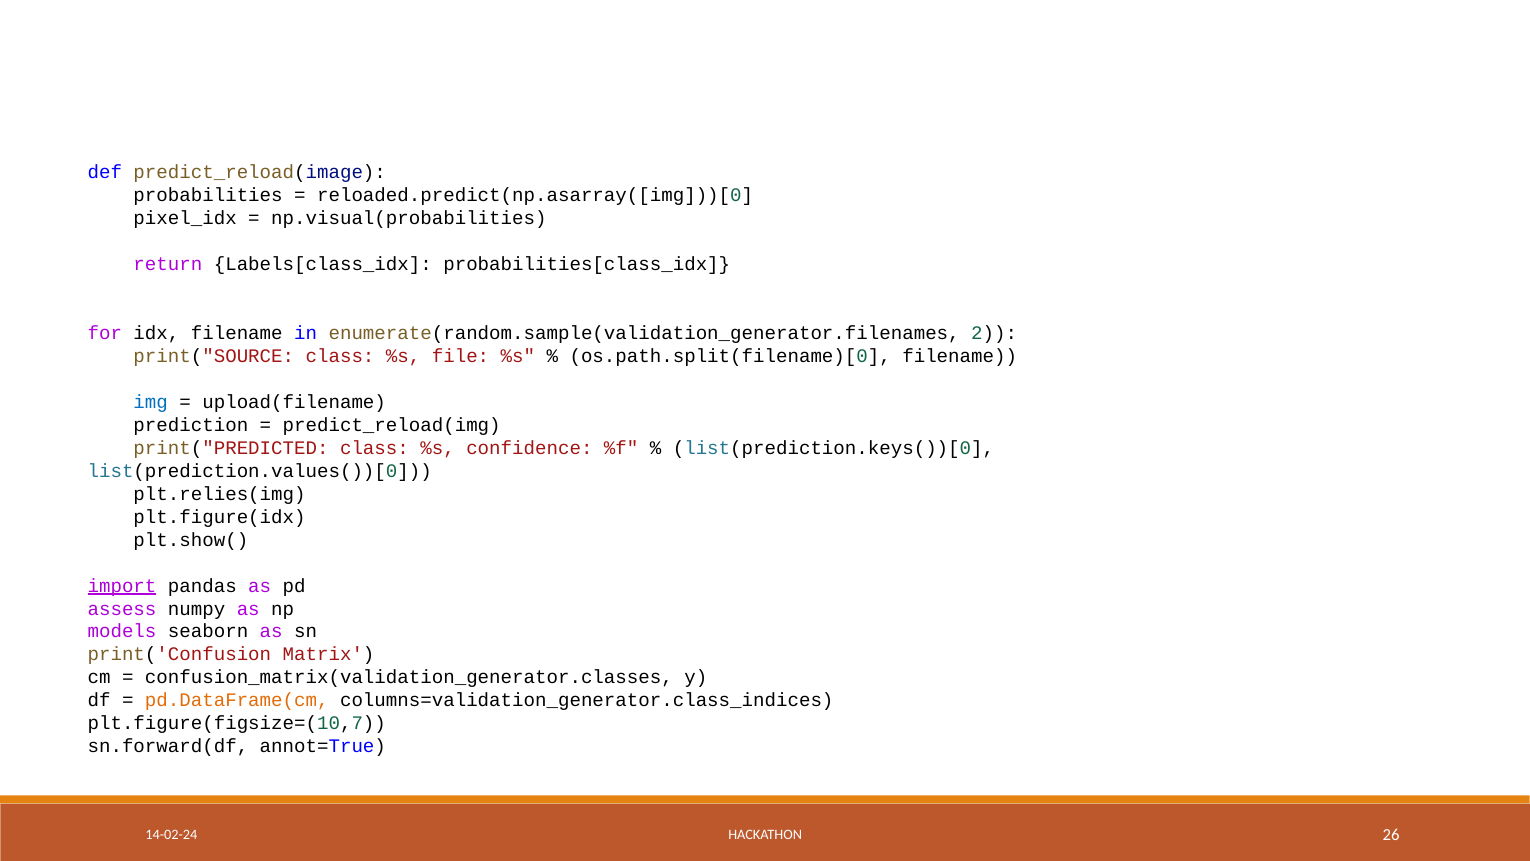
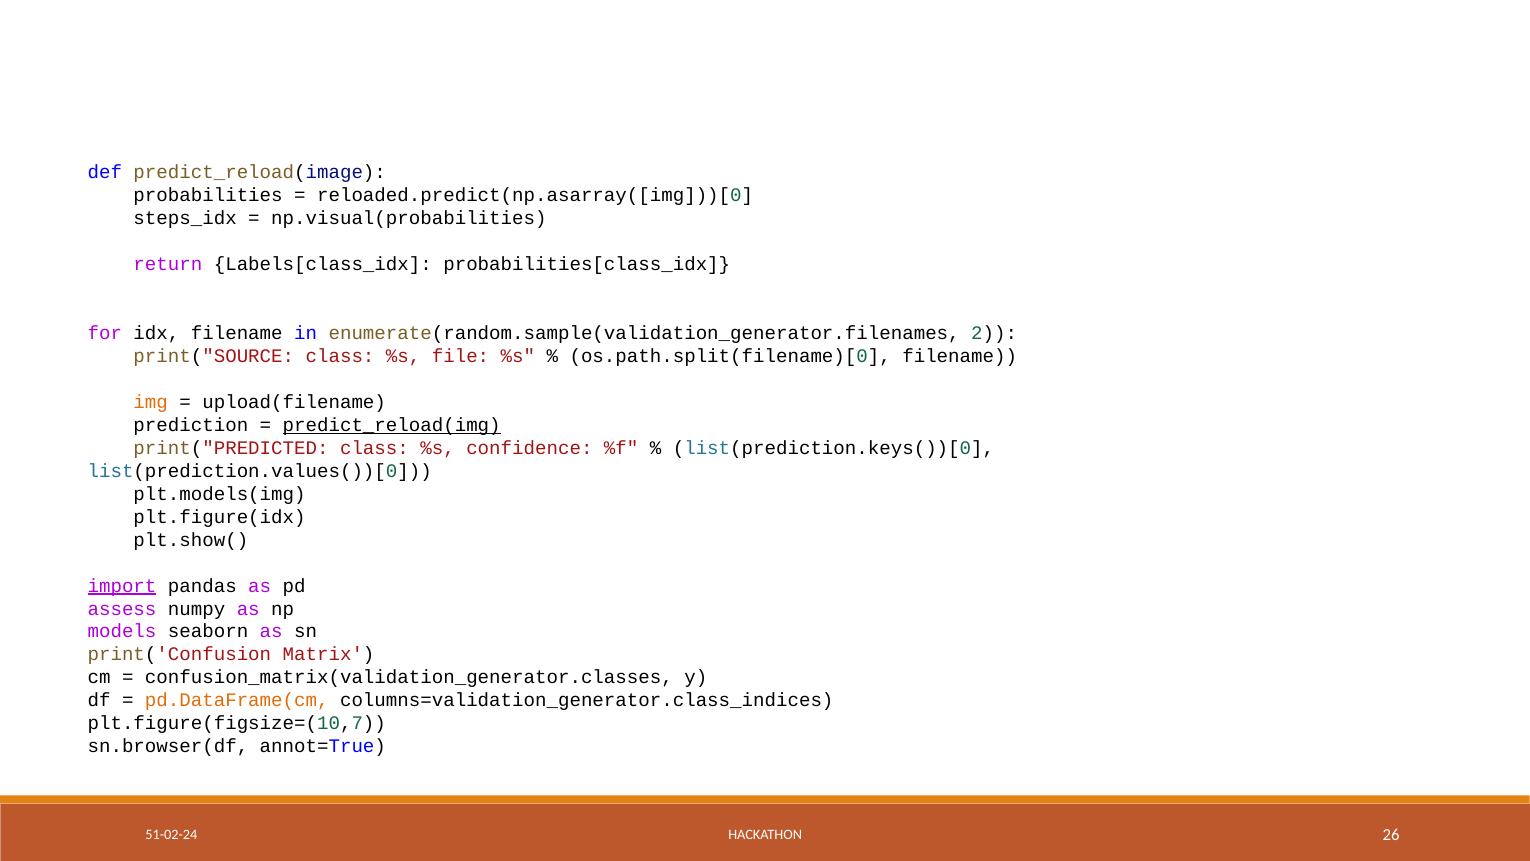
pixel_idx: pixel_idx -> steps_idx (185, 218)
img colour: blue -> orange (151, 402)
predict_reload(img underline: none -> present (392, 425)
plt.relies(img: plt.relies(img -> plt.models(img (220, 494)
sn.forward(df: sn.forward(df -> sn.browser(df (168, 746)
14-02-24: 14-02-24 -> 51-02-24 (171, 835)
